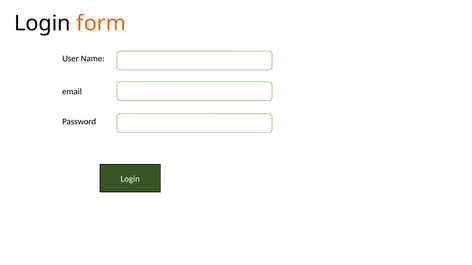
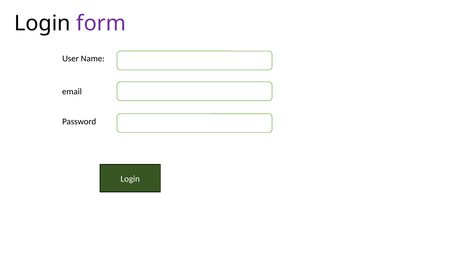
form colour: orange -> purple (101, 23)
